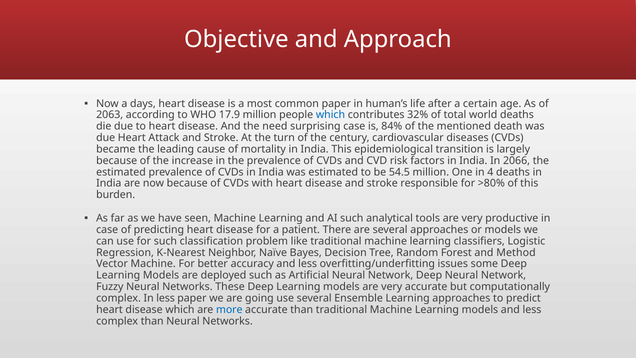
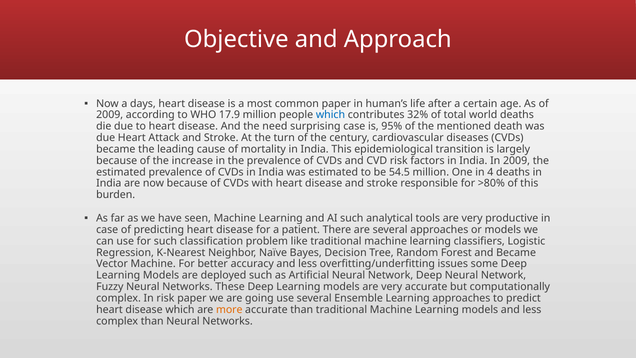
2063: 2063 -> 2009 (110, 115)
84%: 84% -> 95% (392, 126)
In 2066: 2066 -> 2009 (517, 161)
and Method: Method -> Became (516, 252)
In less: less -> risk (165, 298)
more colour: blue -> orange (229, 309)
